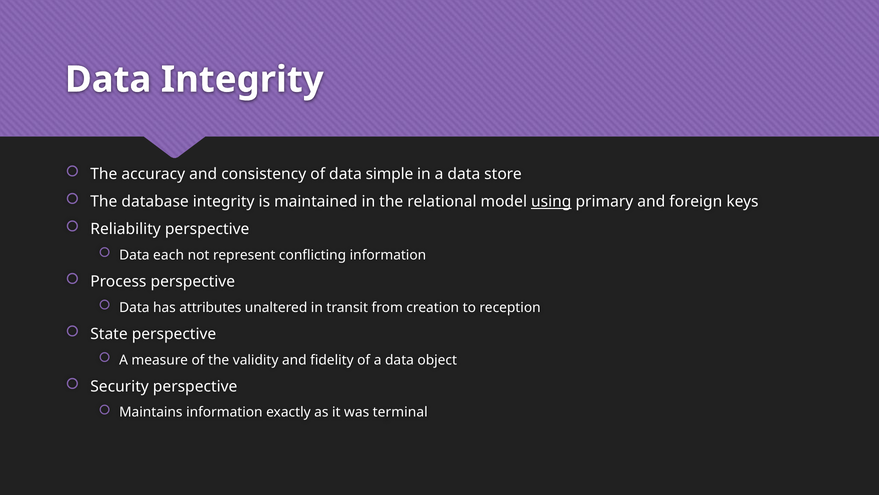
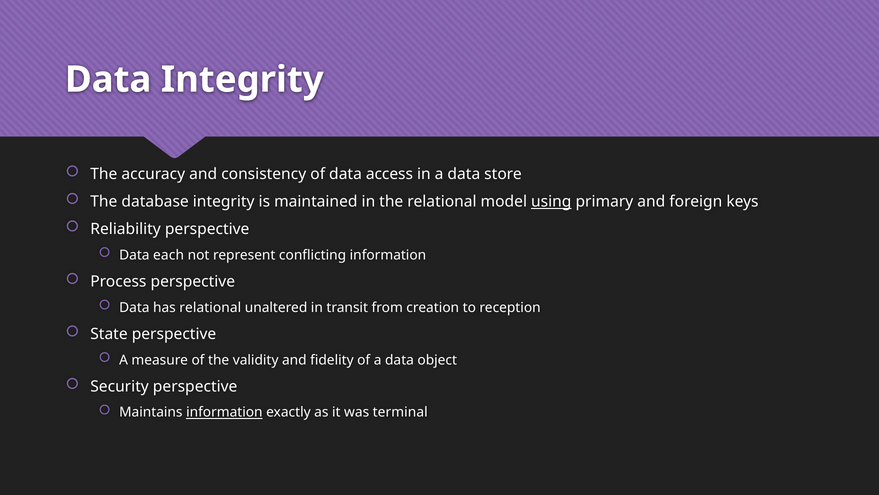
simple: simple -> access (389, 174)
has attributes: attributes -> relational (210, 307)
information underline: none -> present (224, 412)
